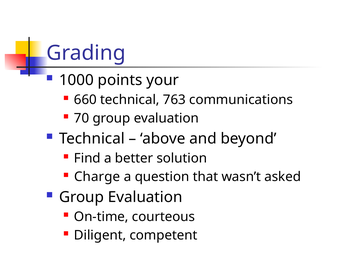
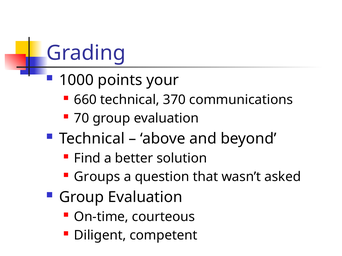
763: 763 -> 370 (174, 100)
Charge: Charge -> Groups (97, 177)
